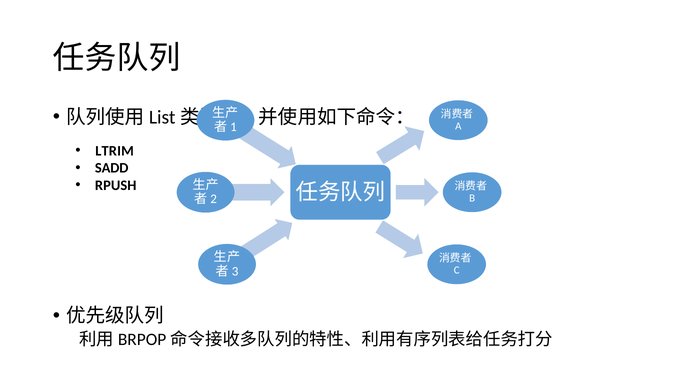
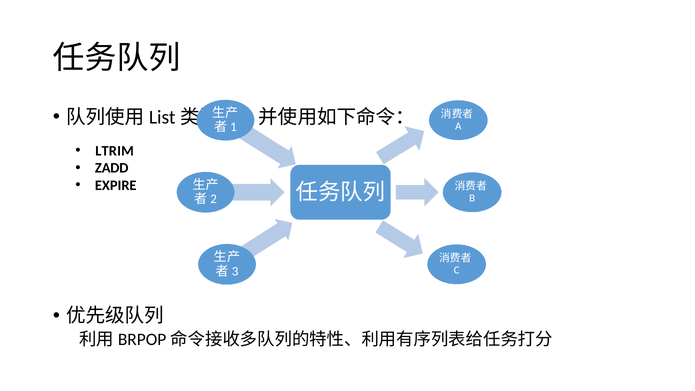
SADD: SADD -> ZADD (112, 168)
RPUSH: RPUSH -> EXPIRE (116, 185)
